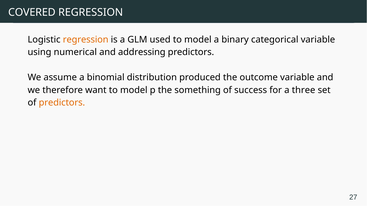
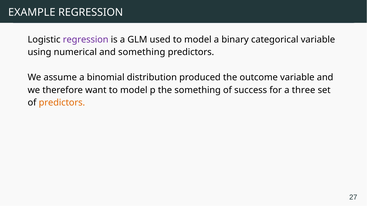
COVERED: COVERED -> EXAMPLE (32, 12)
regression colour: orange -> purple (86, 40)
and addressing: addressing -> something (142, 52)
